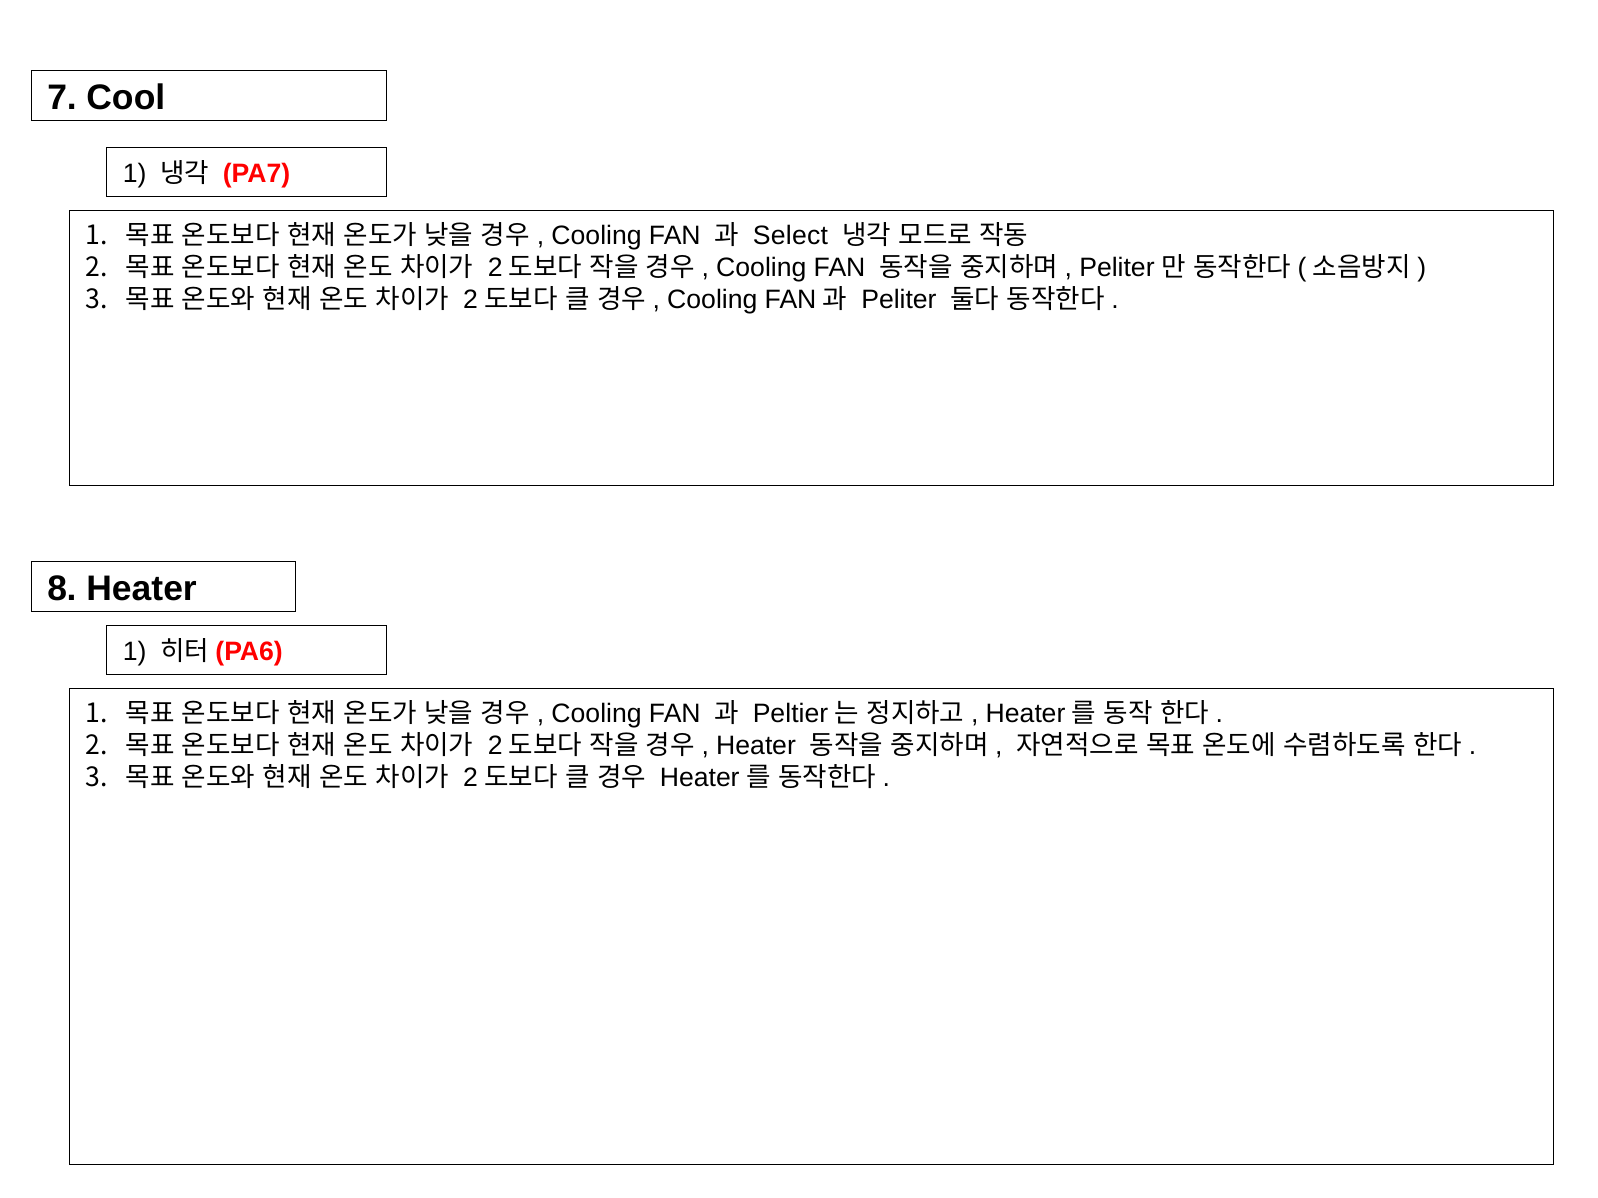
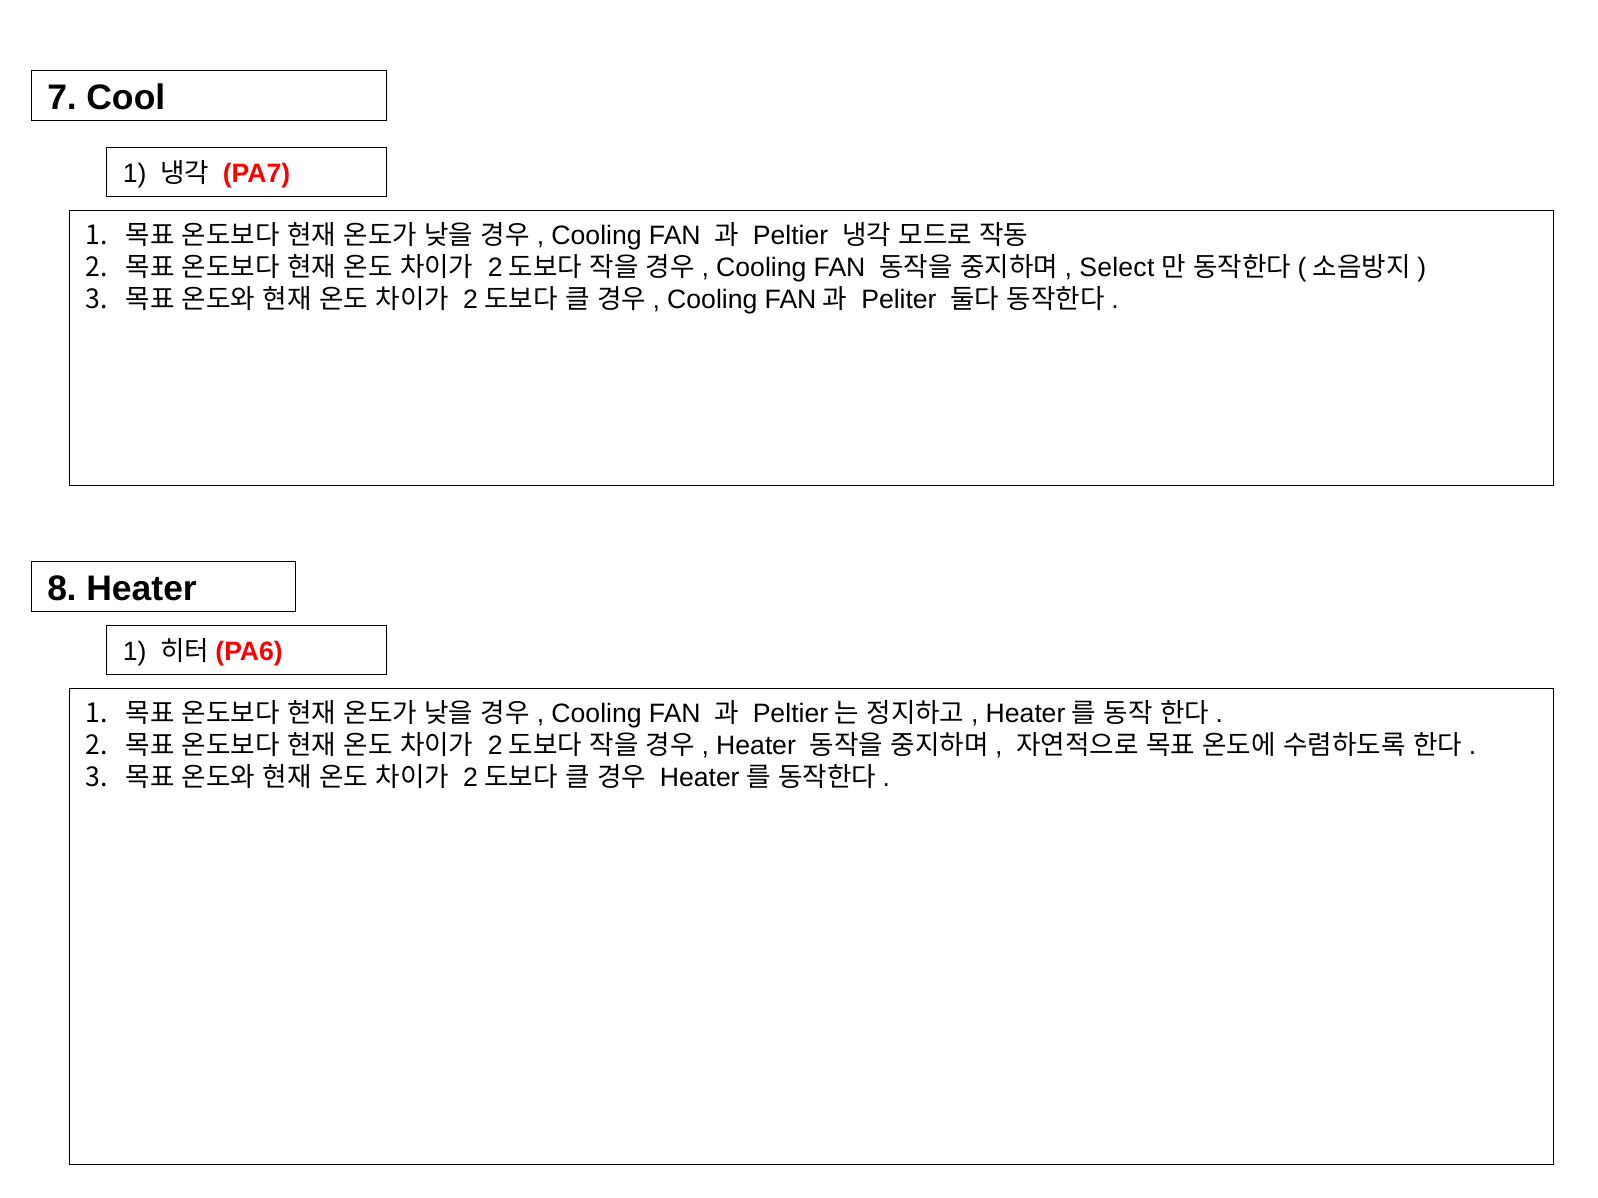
Select: Select -> Peltier (791, 236)
Peliter: Peliter -> Select (1117, 268)
